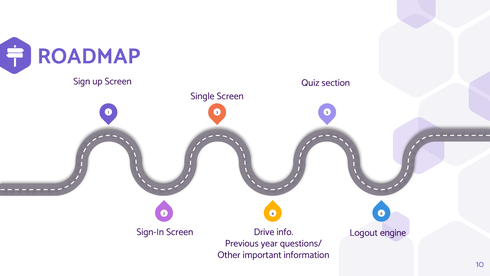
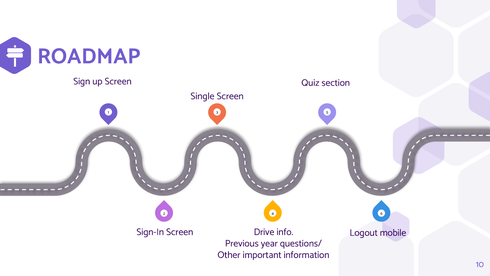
engine: engine -> mobile (393, 232)
